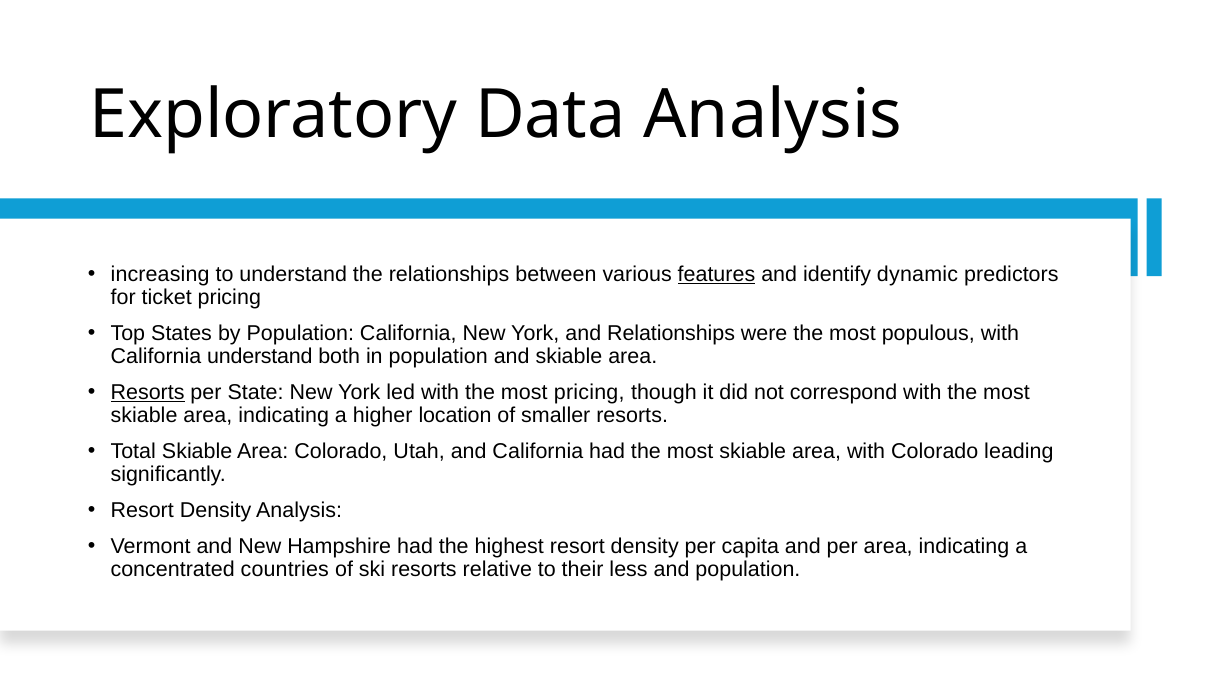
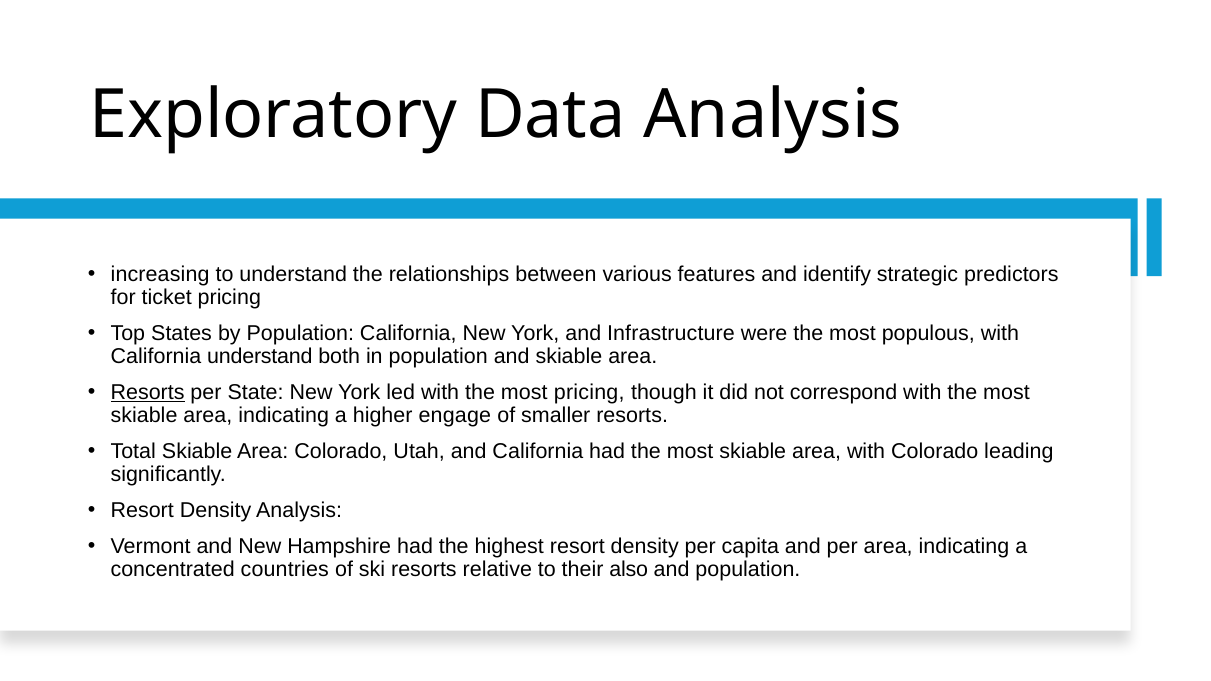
features underline: present -> none (716, 274)
dynamic: dynamic -> strategic (918, 274)
and Relationships: Relationships -> Infrastructure (671, 333)
location: location -> engage (455, 415)
less: less -> also (629, 569)
